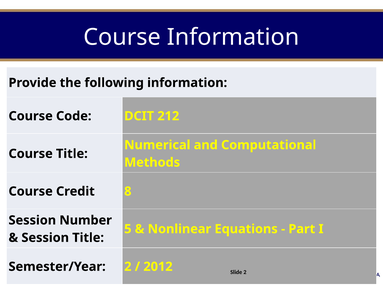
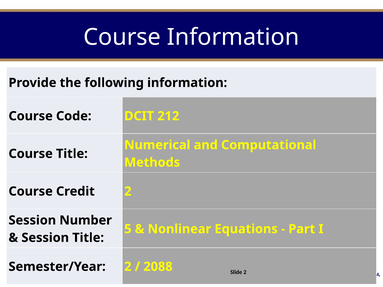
Credit 8: 8 -> 2 (128, 192)
2012: 2012 -> 2088 (158, 267)
